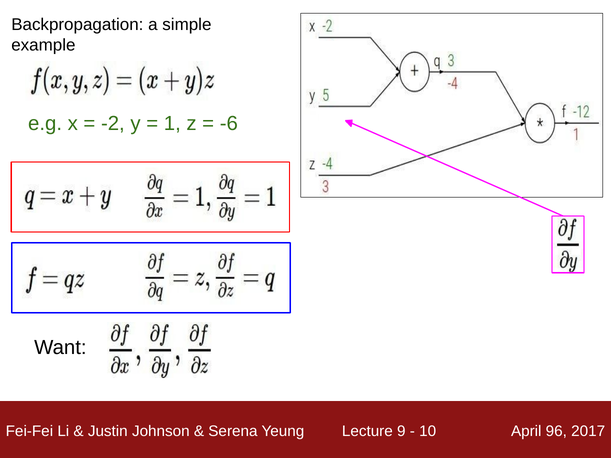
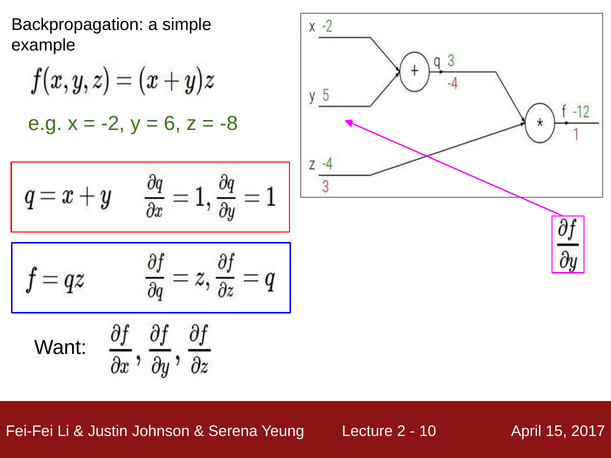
1: 1 -> 6 (172, 123)
-6: -6 -> -8 (229, 123)
9: 9 -> 2 (401, 431)
96: 96 -> 15 (556, 431)
